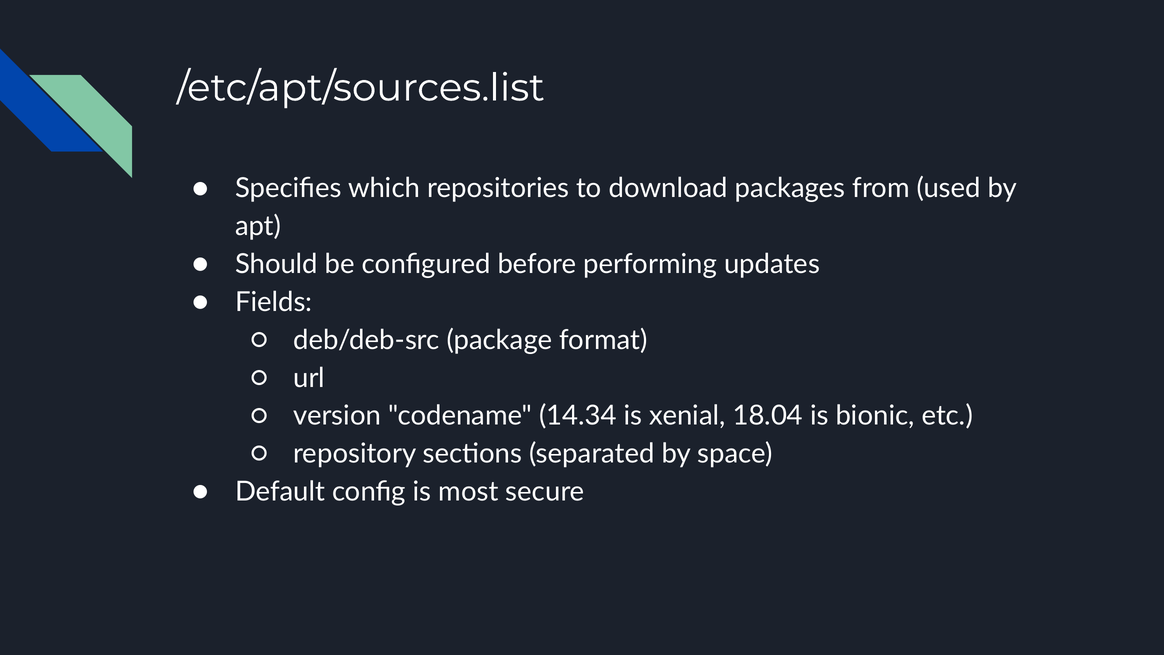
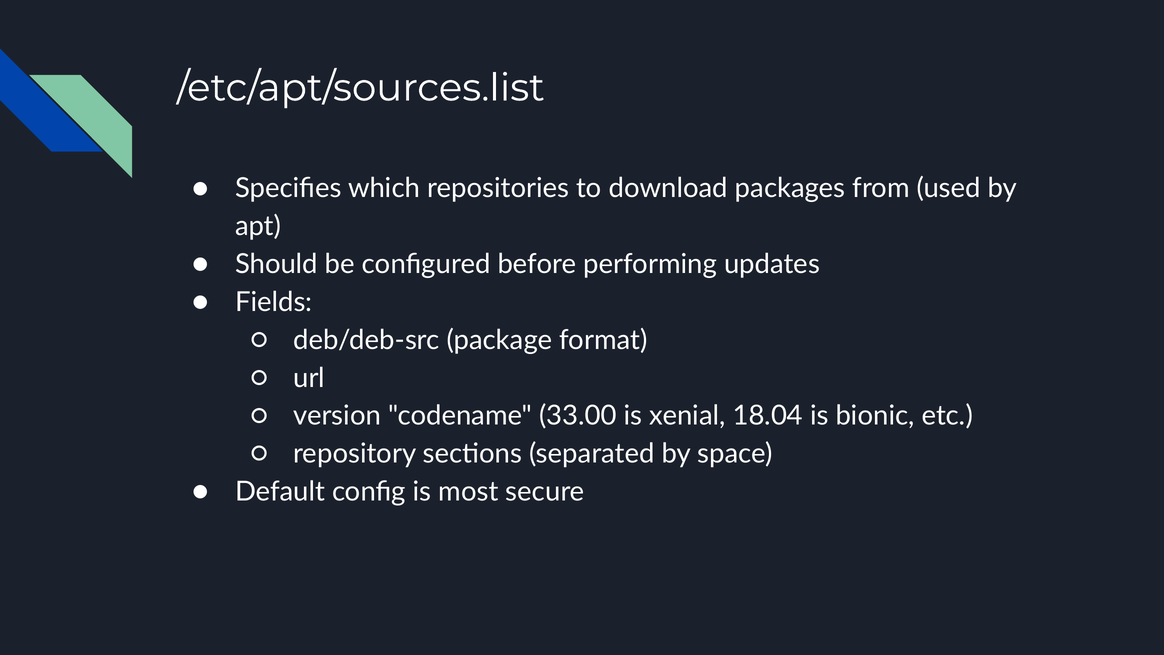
14.34: 14.34 -> 33.00 (578, 416)
